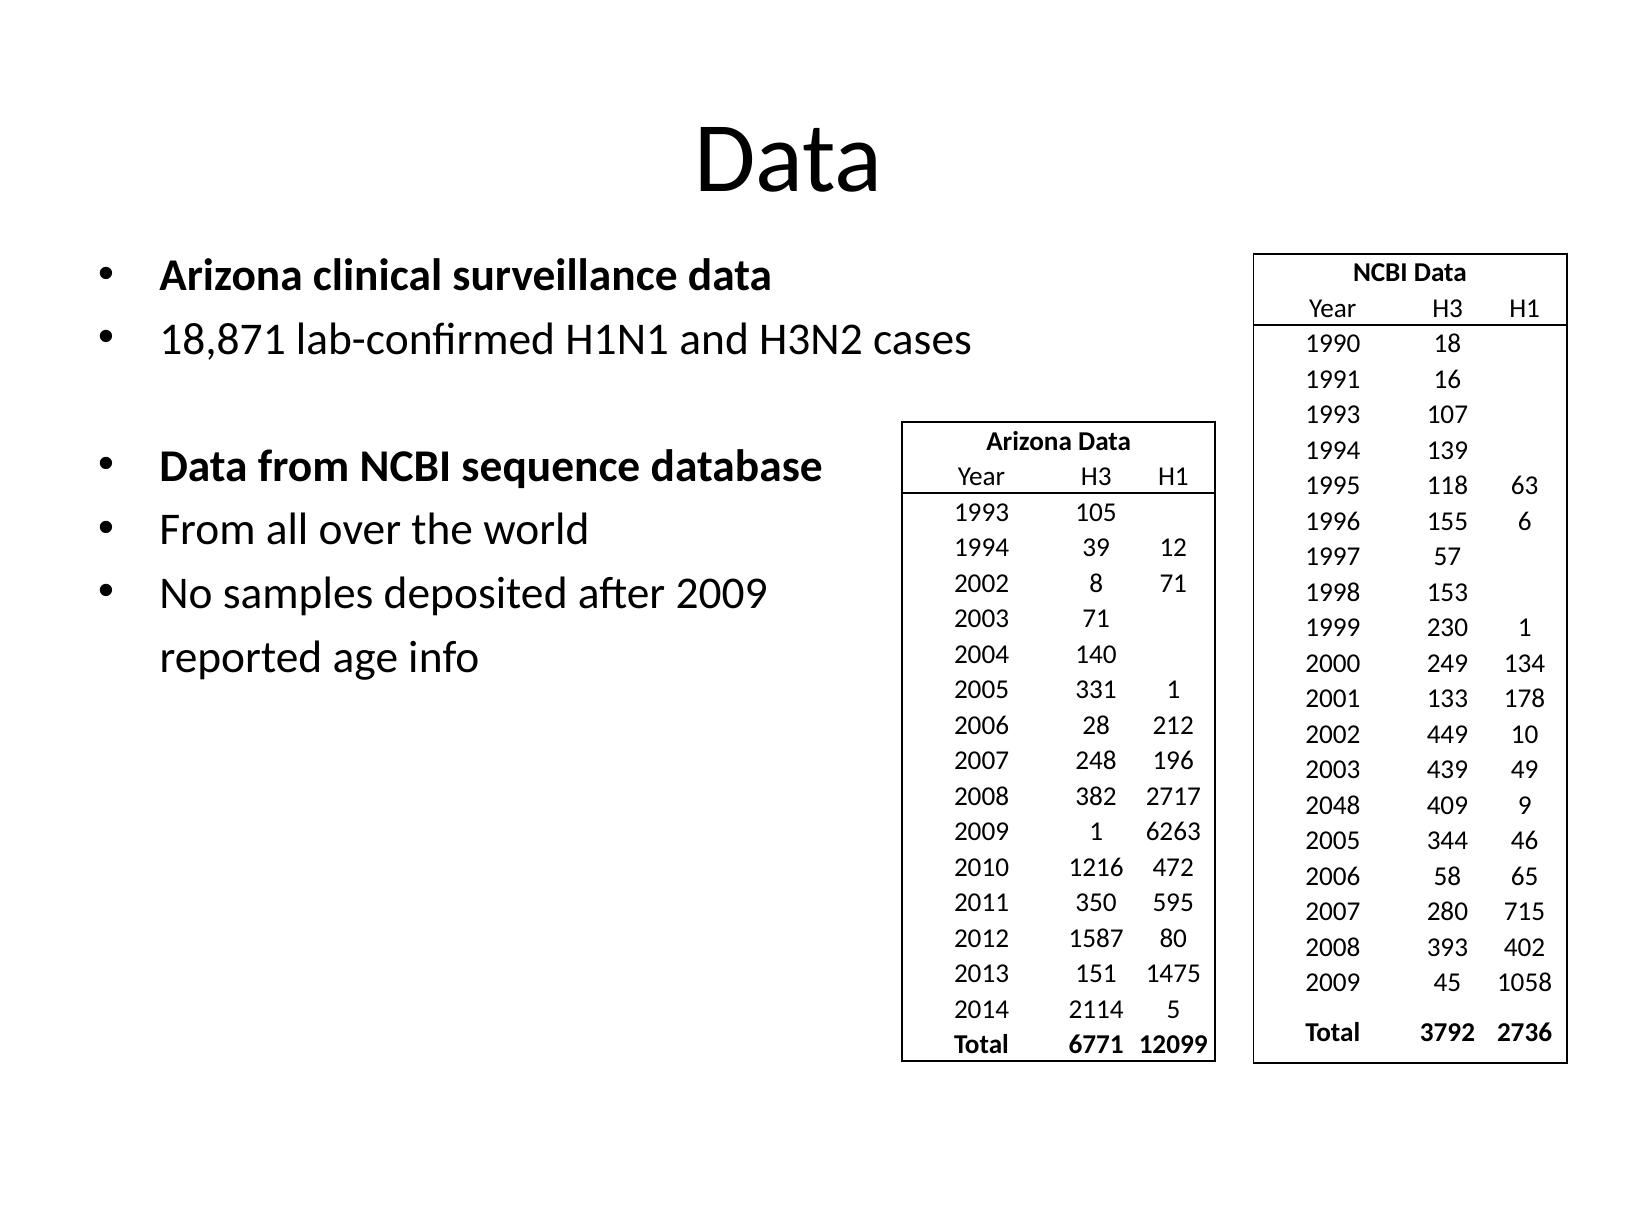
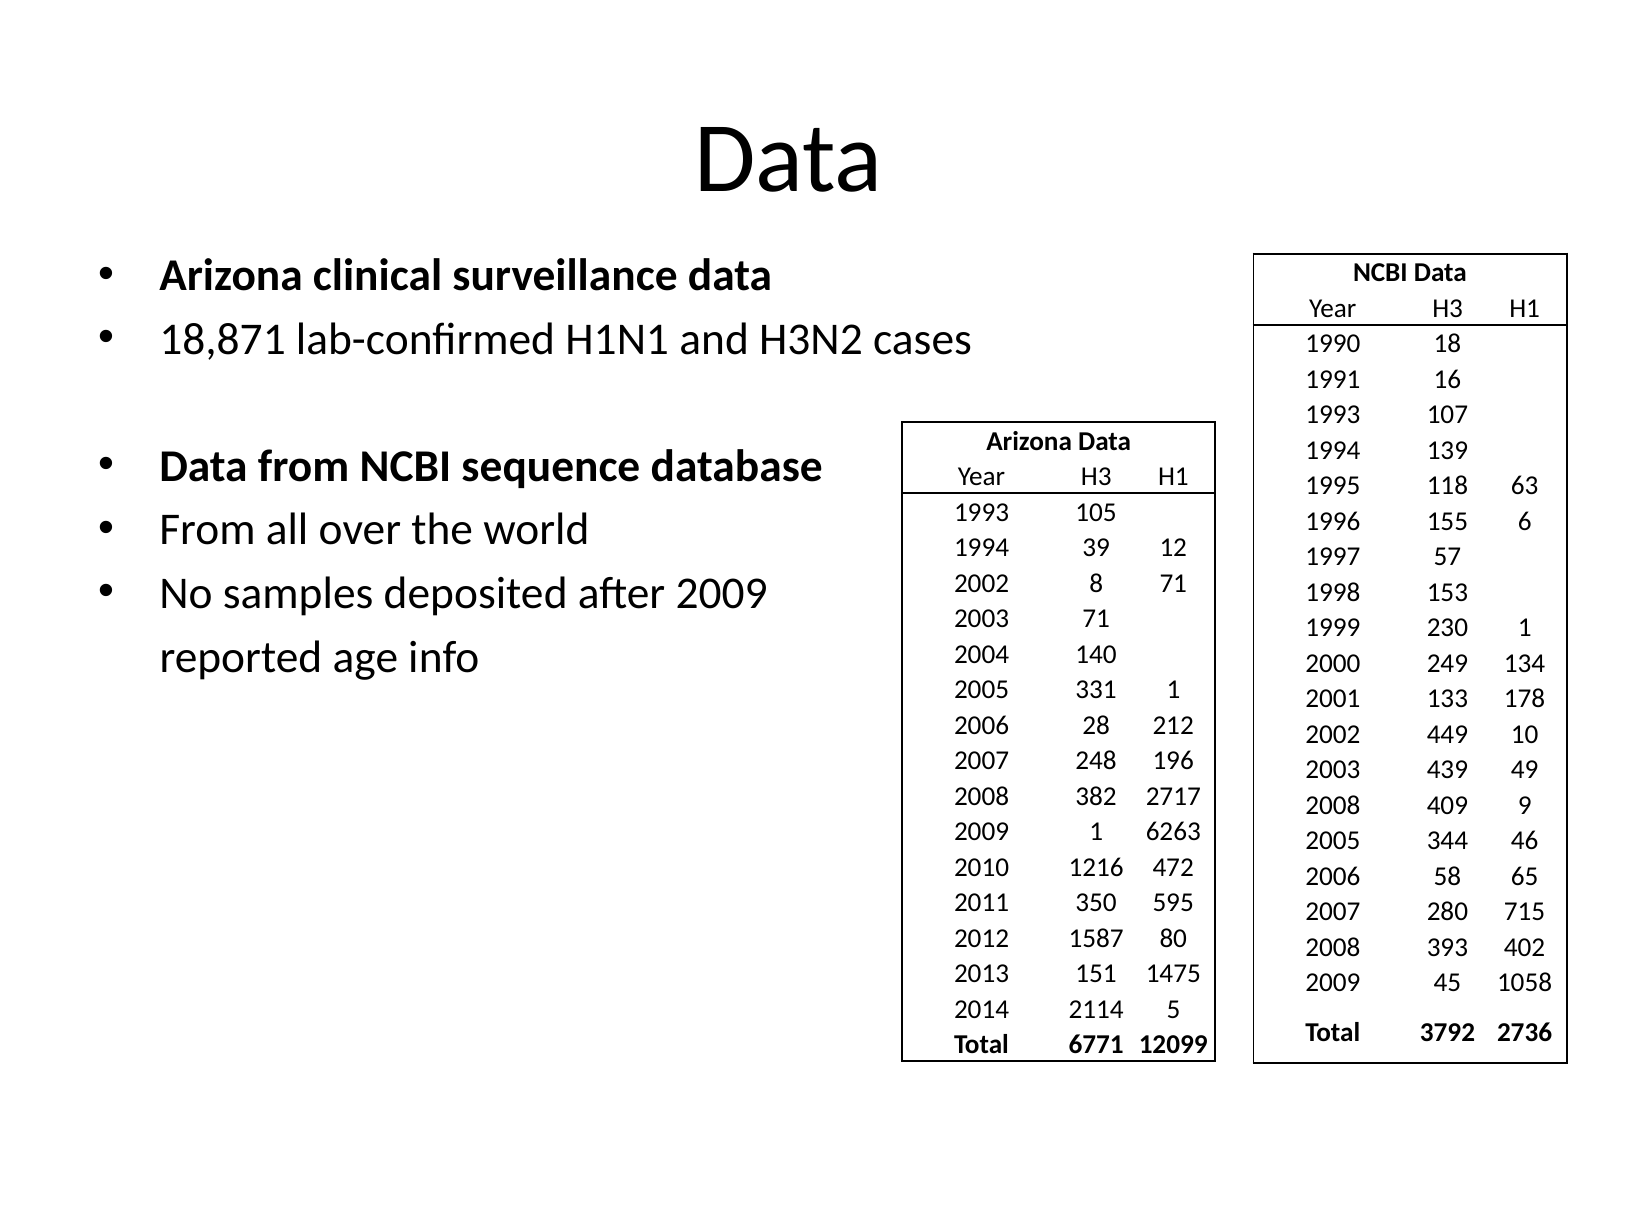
2048: 2048 -> 2008 (1333, 806)
